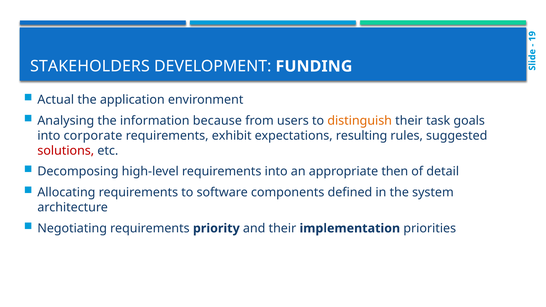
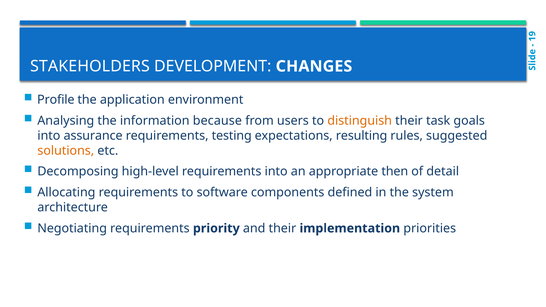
FUNDING: FUNDING -> CHANGES (314, 66)
Actual: Actual -> Profile (56, 100)
corporate: corporate -> assurance (93, 136)
exhibit: exhibit -> testing (232, 136)
solutions colour: red -> orange (66, 151)
